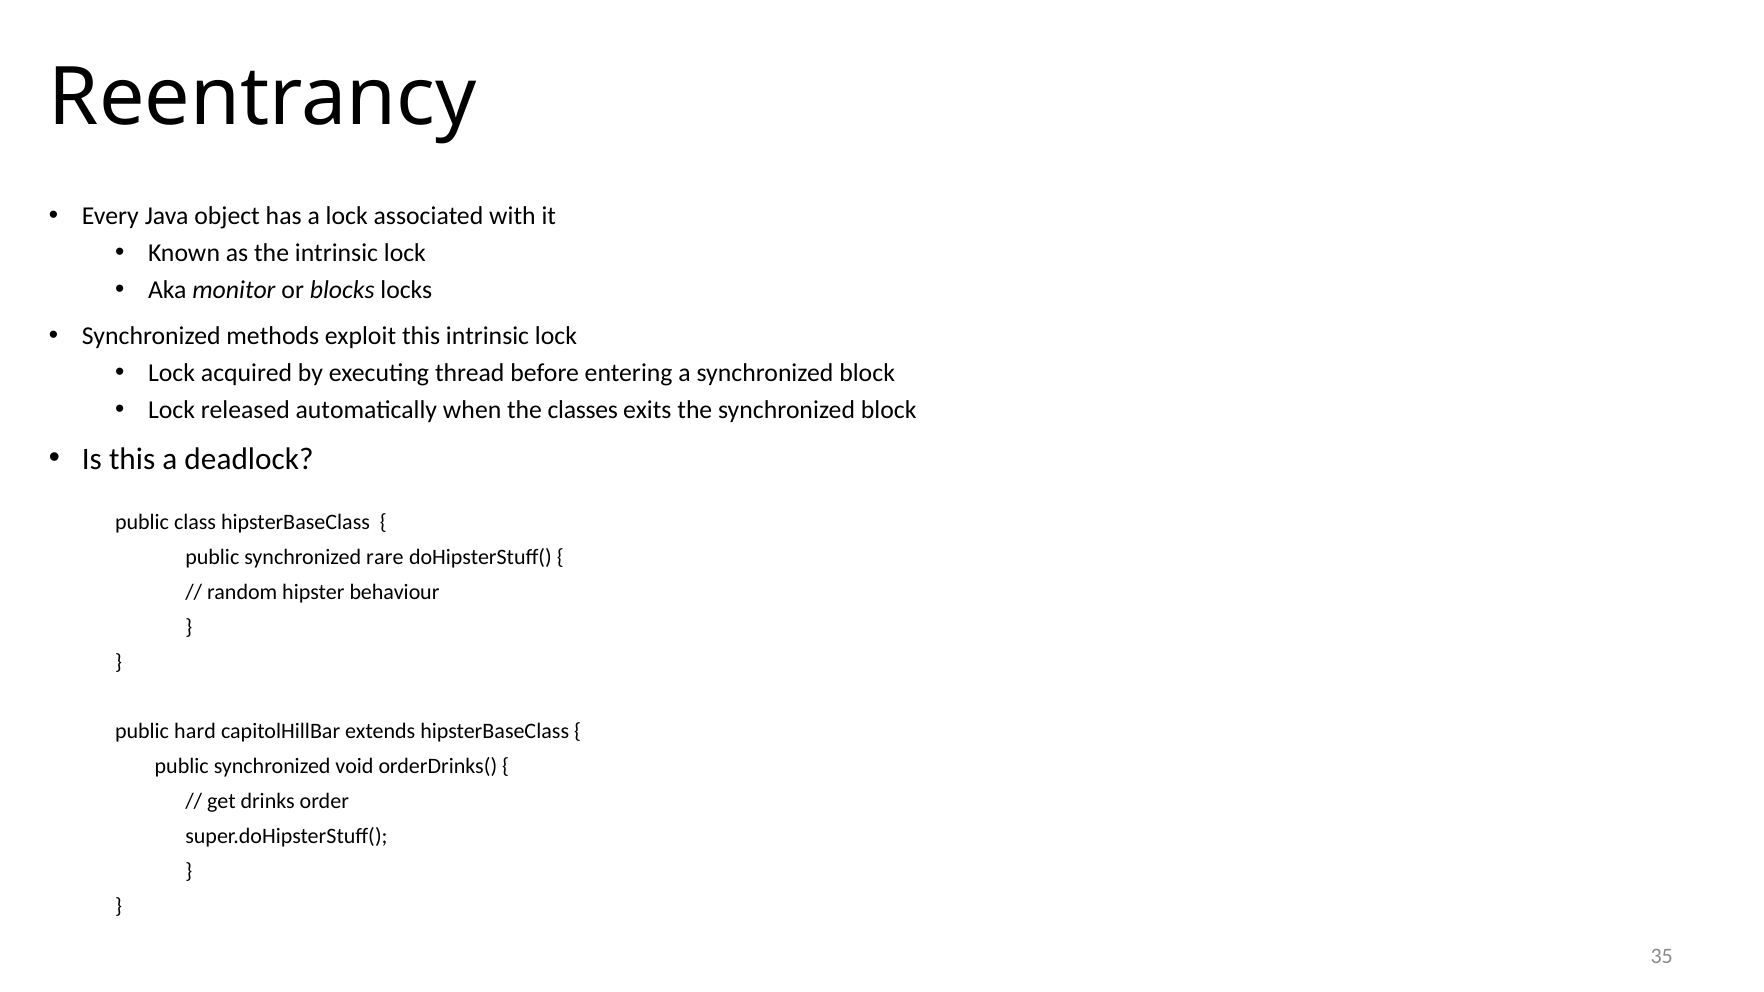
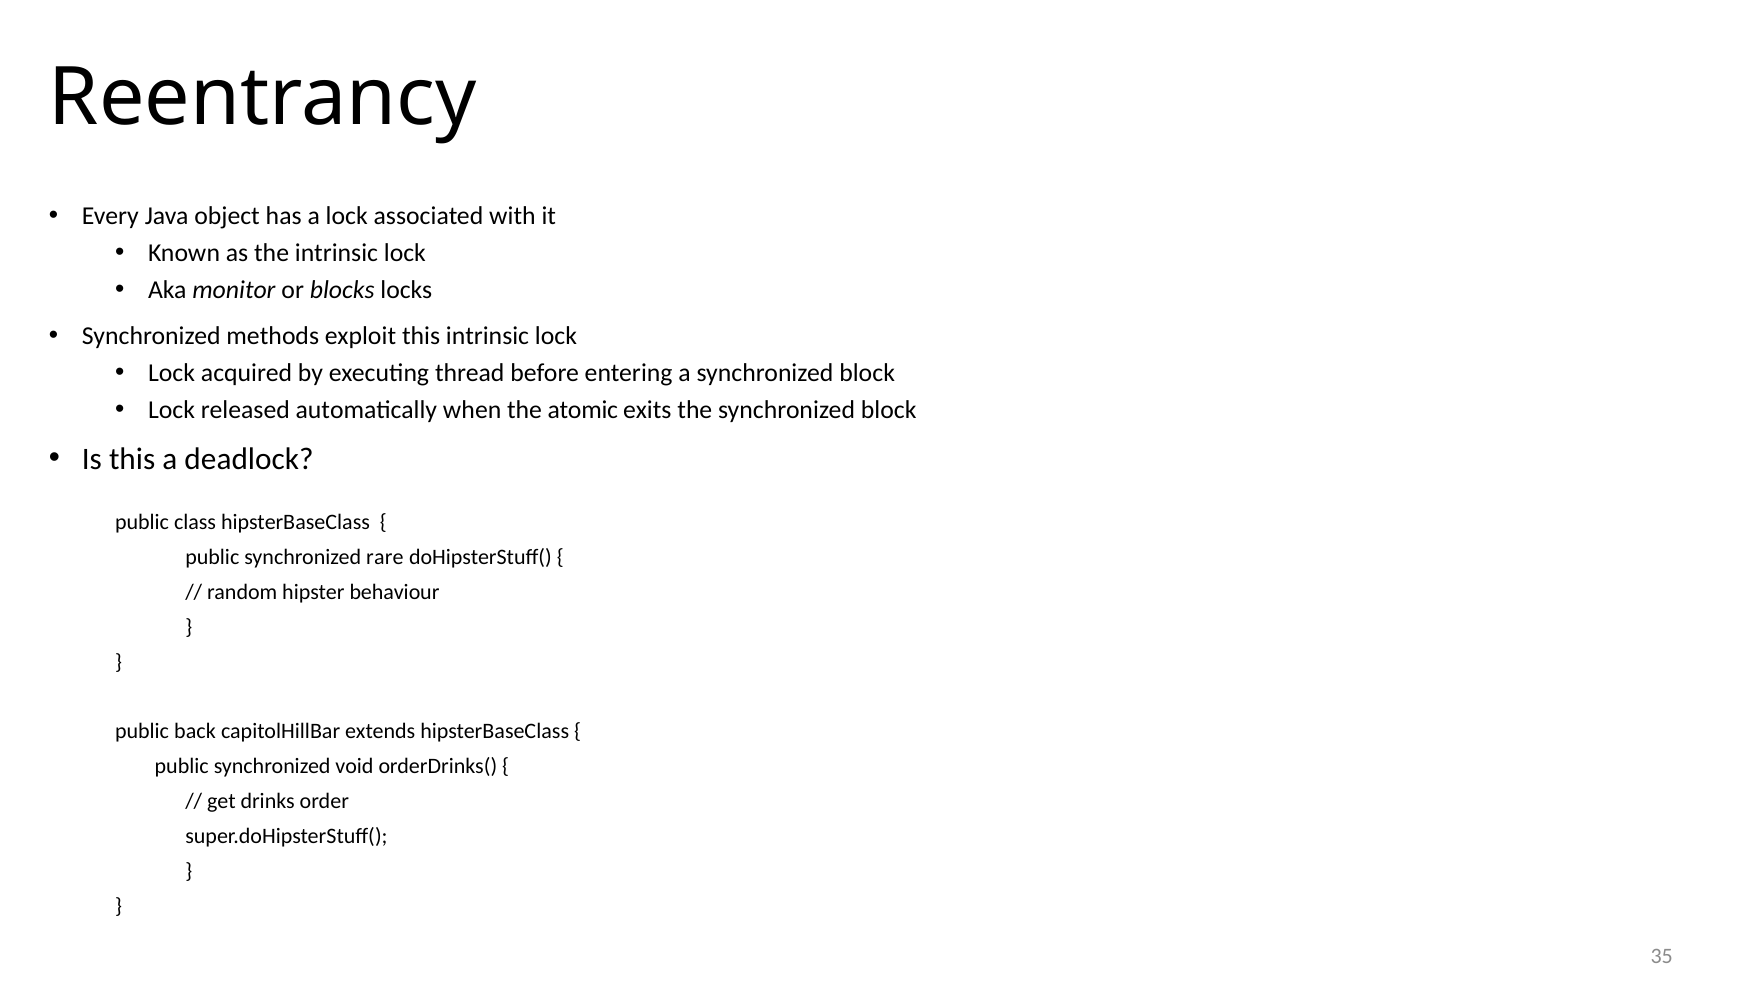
classes: classes -> atomic (583, 410)
hard: hard -> back (195, 732)
